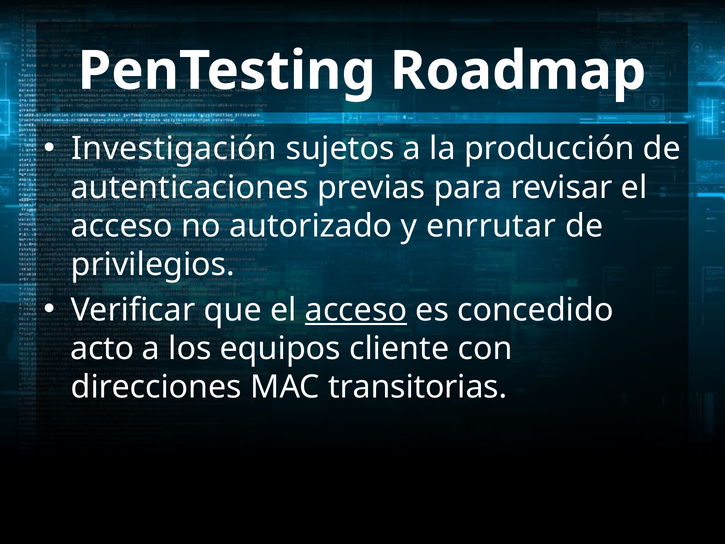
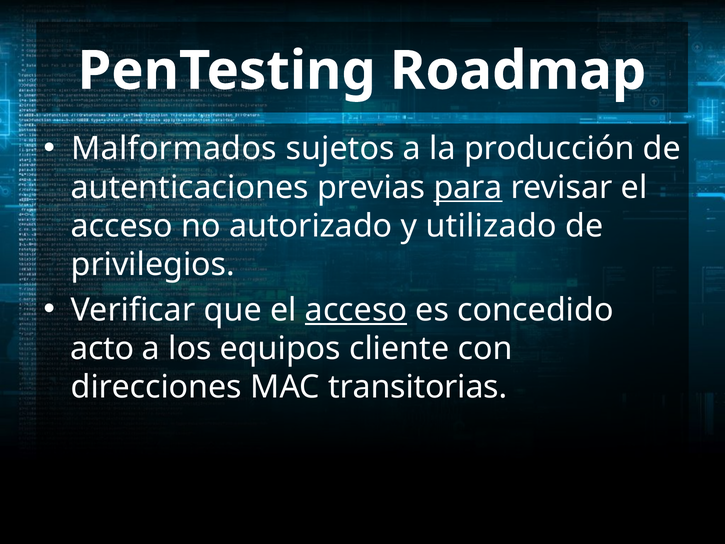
Investigación: Investigación -> Malformados (174, 149)
para underline: none -> present (468, 187)
enrrutar: enrrutar -> utilizado (491, 226)
